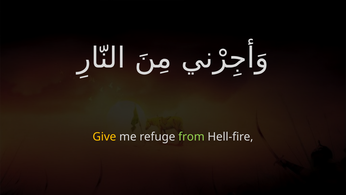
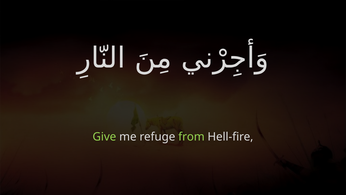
Give colour: yellow -> light green (104, 137)
